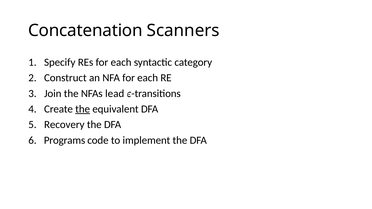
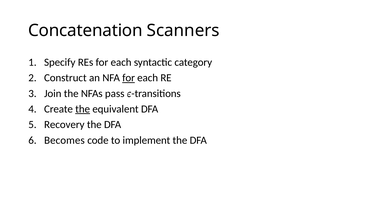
for underline: none -> present (129, 78)
lead: lead -> pass (115, 94)
Programs: Programs -> Becomes (64, 140)
